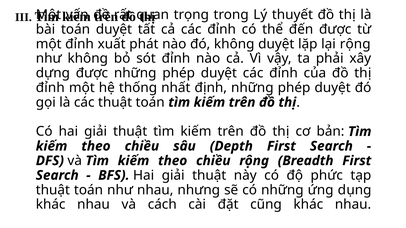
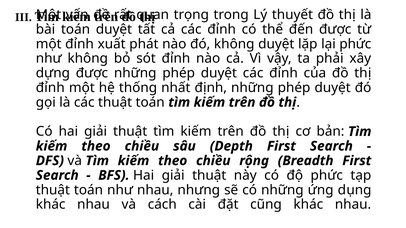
lại rộng: rộng -> phức (355, 44)
